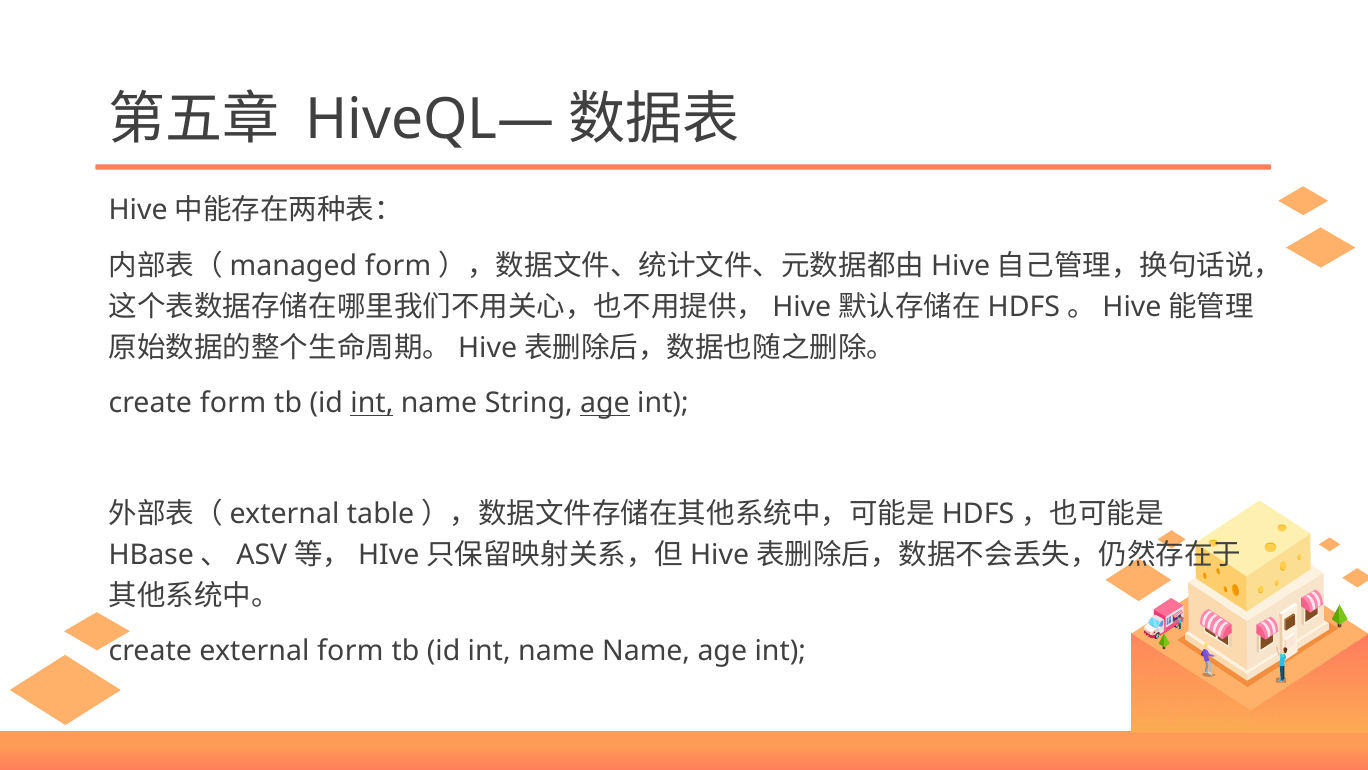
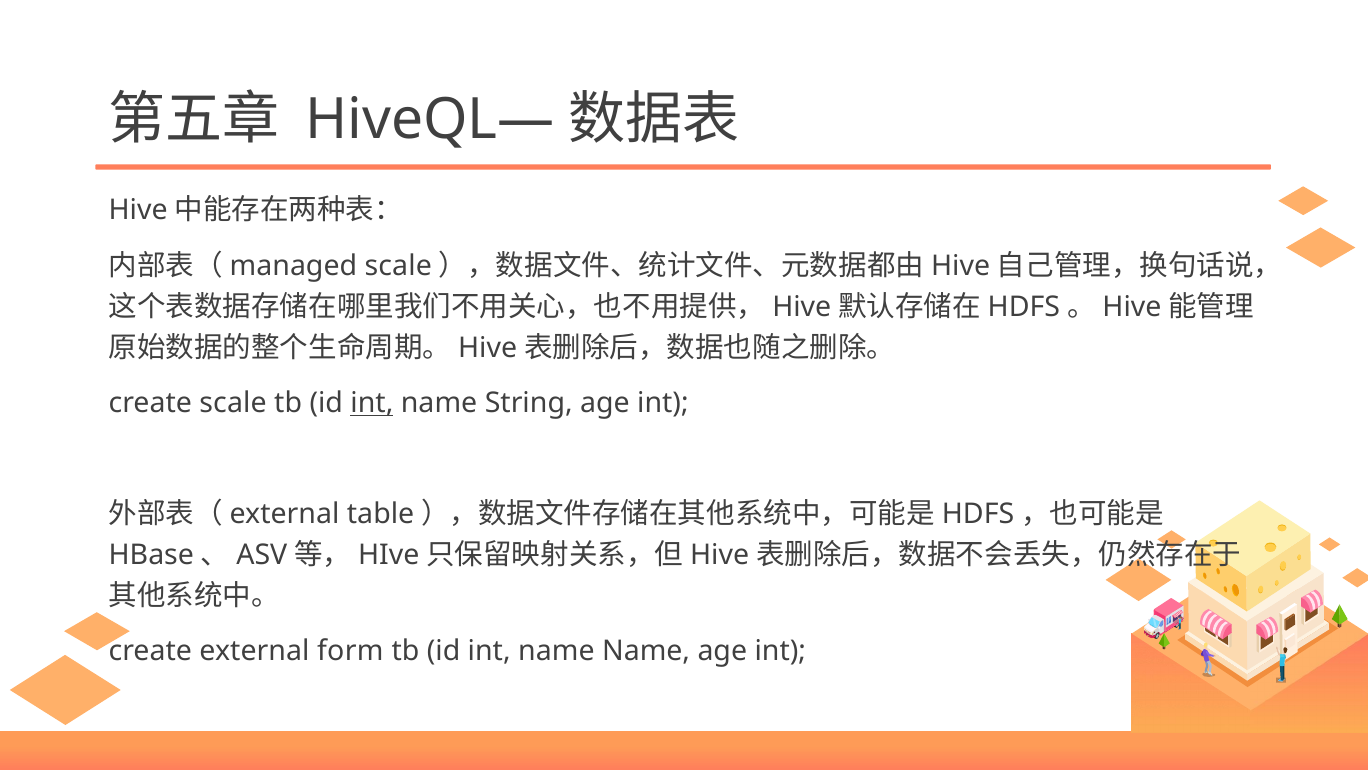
form: form -> scale (398, 266)
create form: form -> scale (233, 403)
age underline: present -> none (605, 403)
